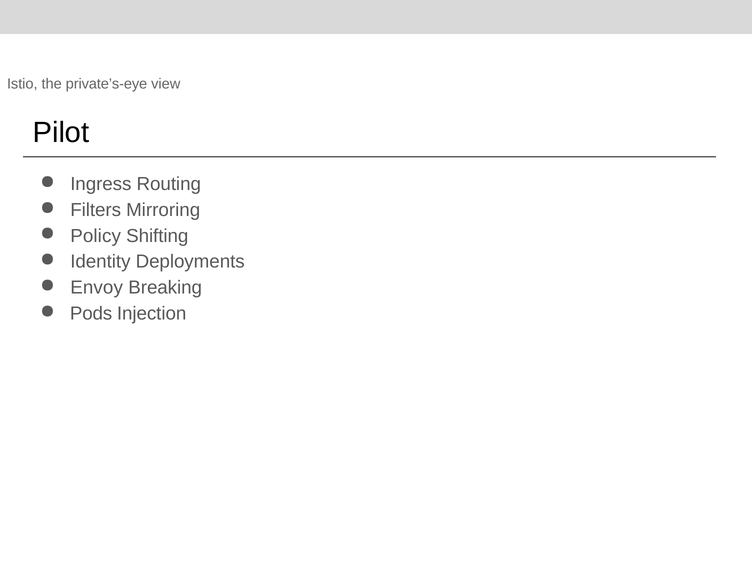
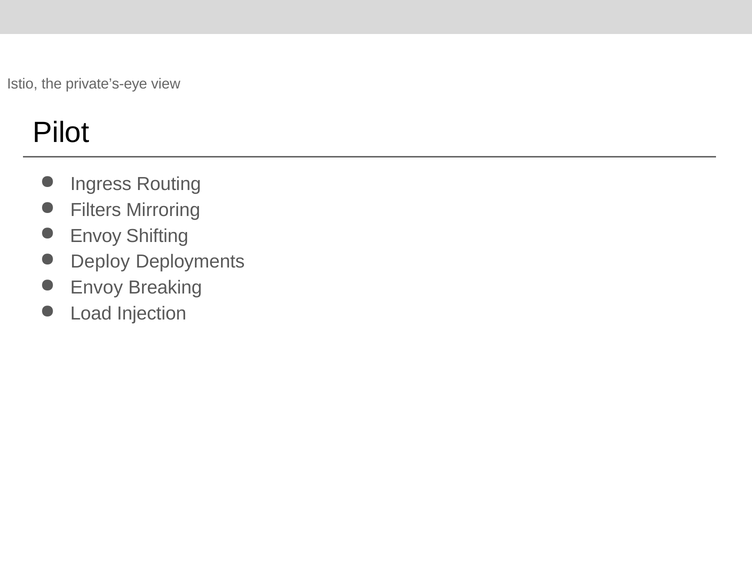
Policy: Policy -> Envoy (96, 236)
Identity: Identity -> Deploy (100, 262)
Pods: Pods -> Load (91, 313)
